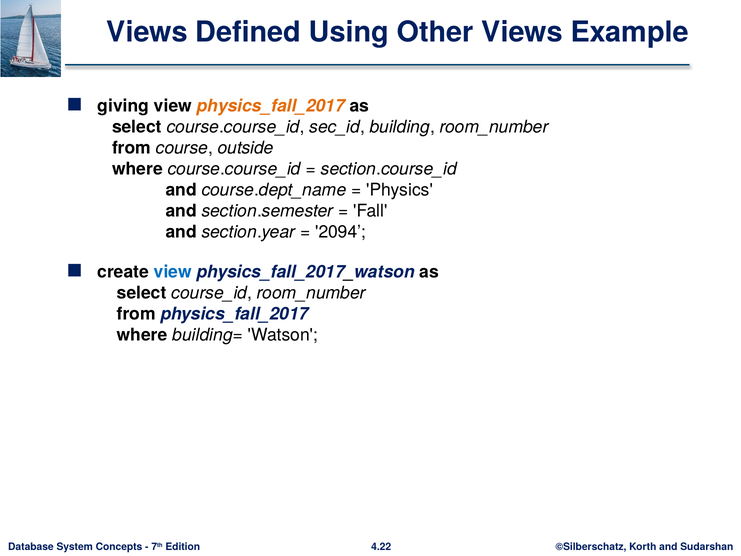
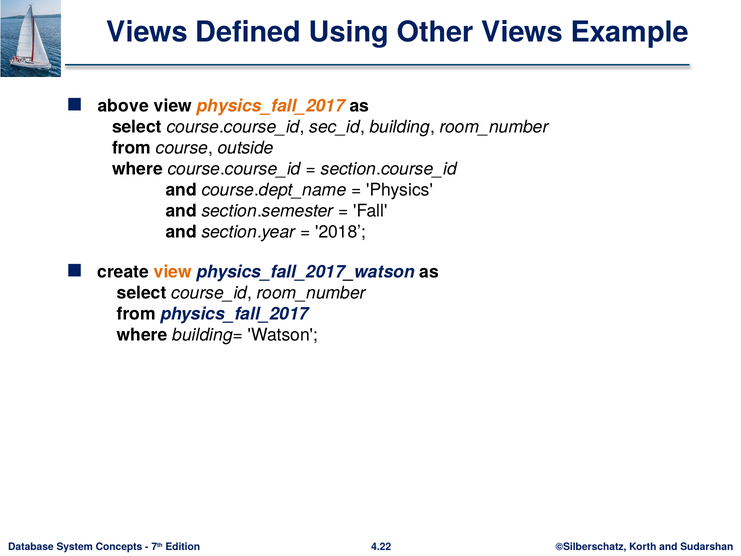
giving: giving -> above (123, 106)
2094: 2094 -> 2018 (341, 232)
view colour: blue -> orange (173, 272)
